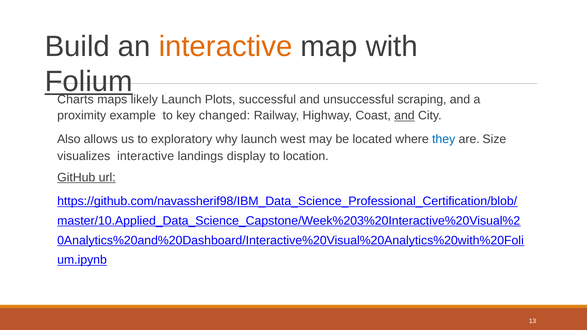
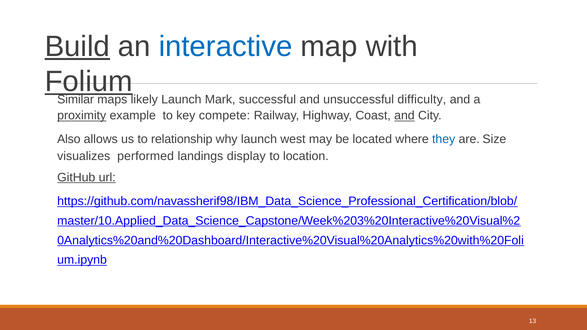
Build underline: none -> present (77, 46)
interactive colour: orange -> blue (226, 46)
Charts: Charts -> Similar (76, 100)
Plots: Plots -> Mark (220, 100)
scraping: scraping -> difficulty (422, 100)
proximity underline: none -> present (82, 116)
changed: changed -> compete (224, 116)
exploratory: exploratory -> relationship (182, 139)
visualizes interactive: interactive -> performed (146, 156)
